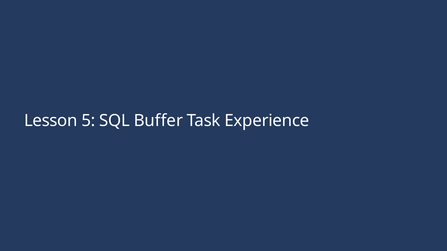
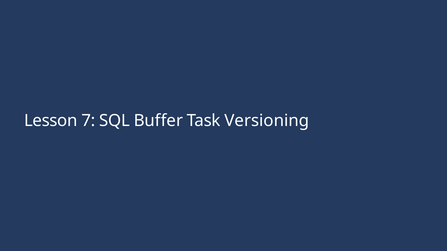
5: 5 -> 7 (88, 121)
Experience: Experience -> Versioning (267, 121)
